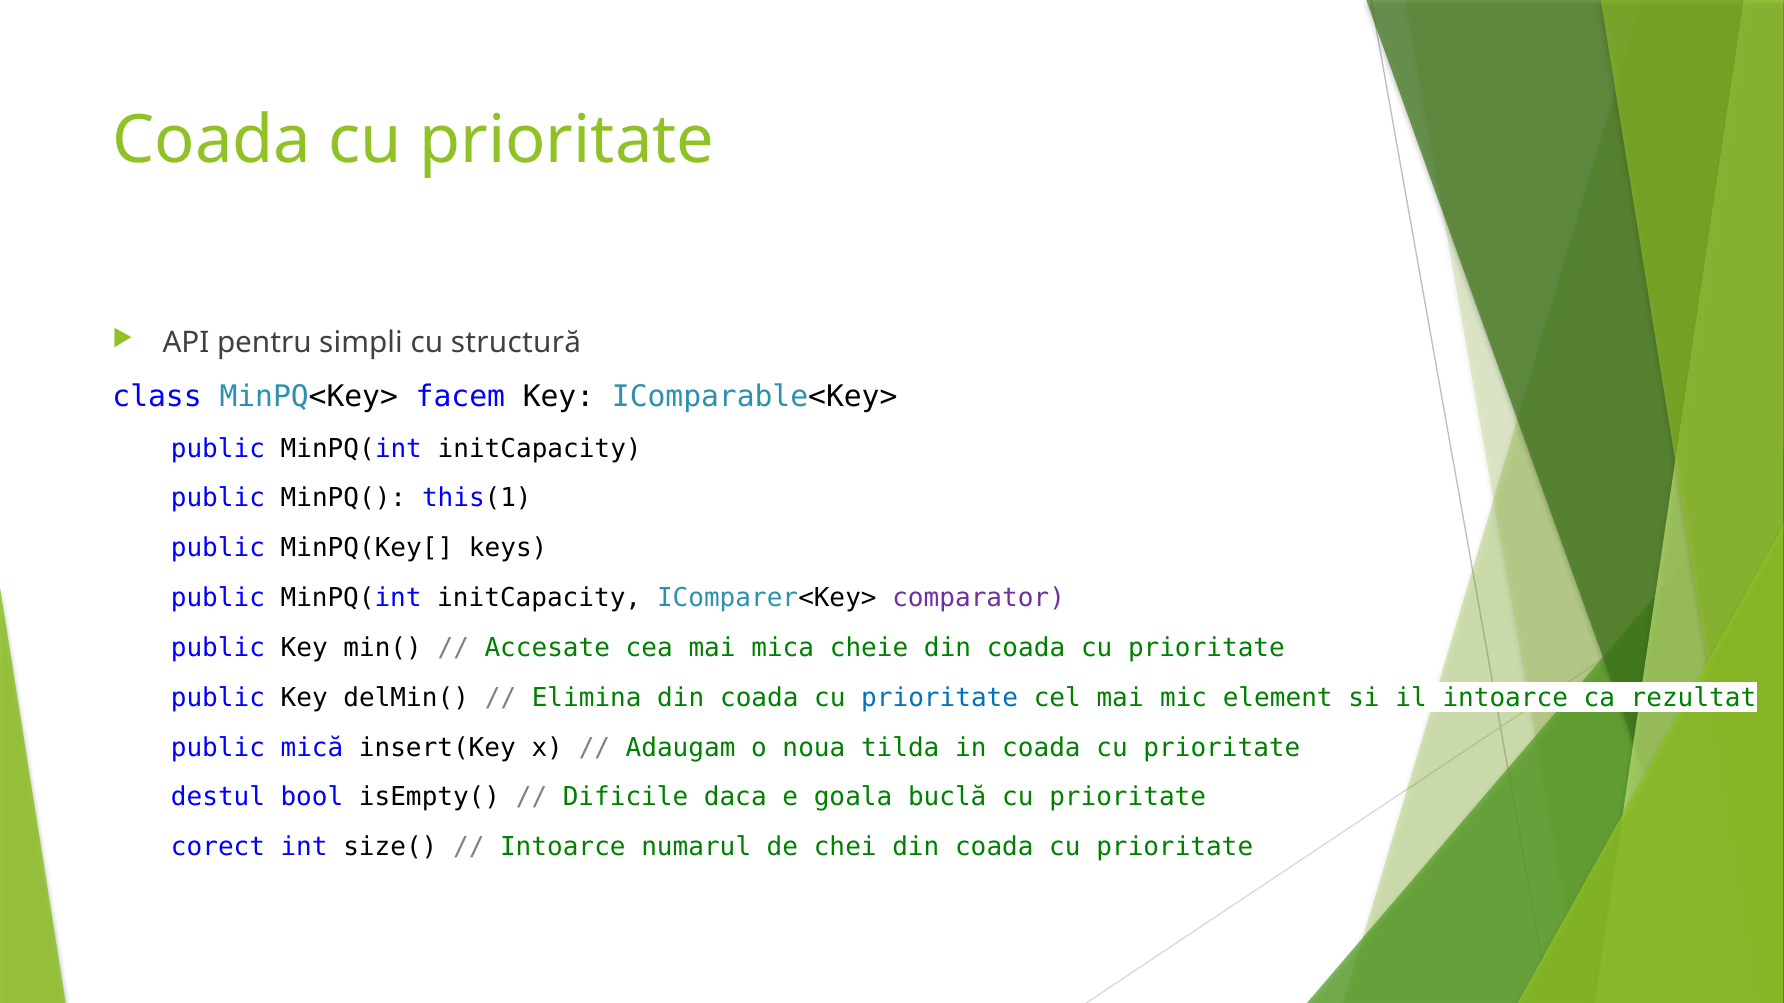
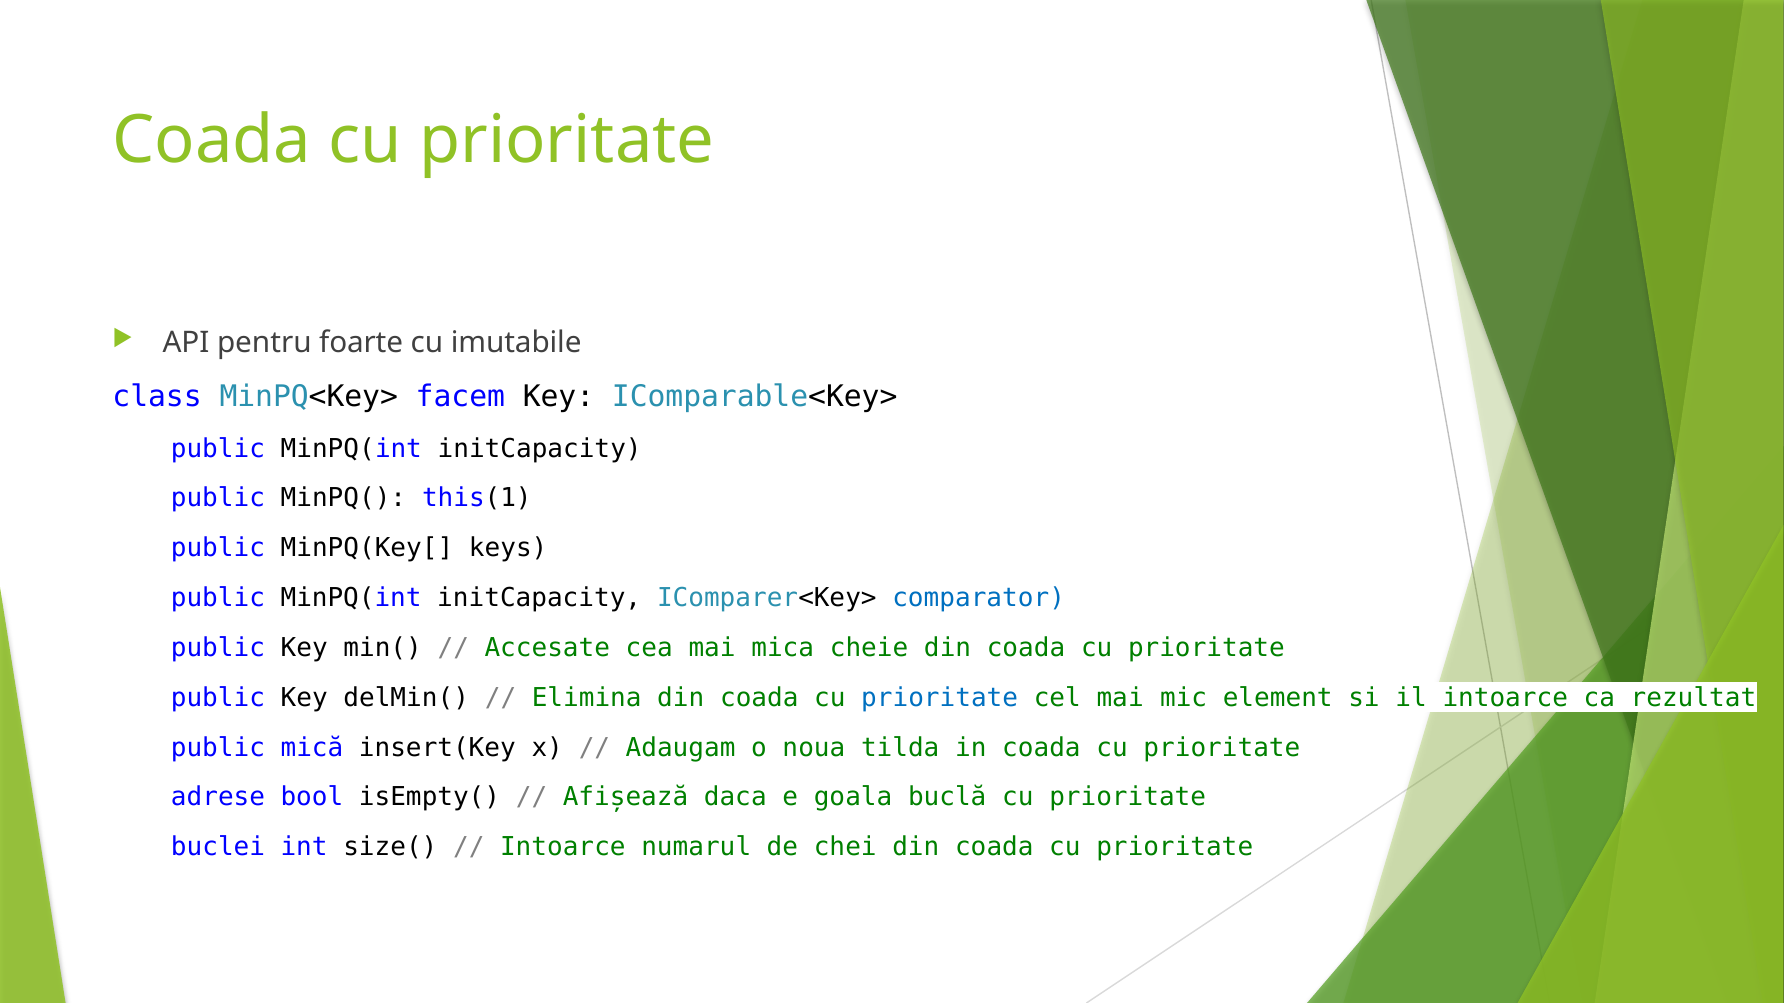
simpli: simpli -> foarte (361, 343)
structură: structură -> imutabile (516, 343)
comparator colour: purple -> blue (979, 598)
destul: destul -> adrese (218, 798)
Dificile: Dificile -> Afișează (626, 798)
corect: corect -> buclei (218, 847)
